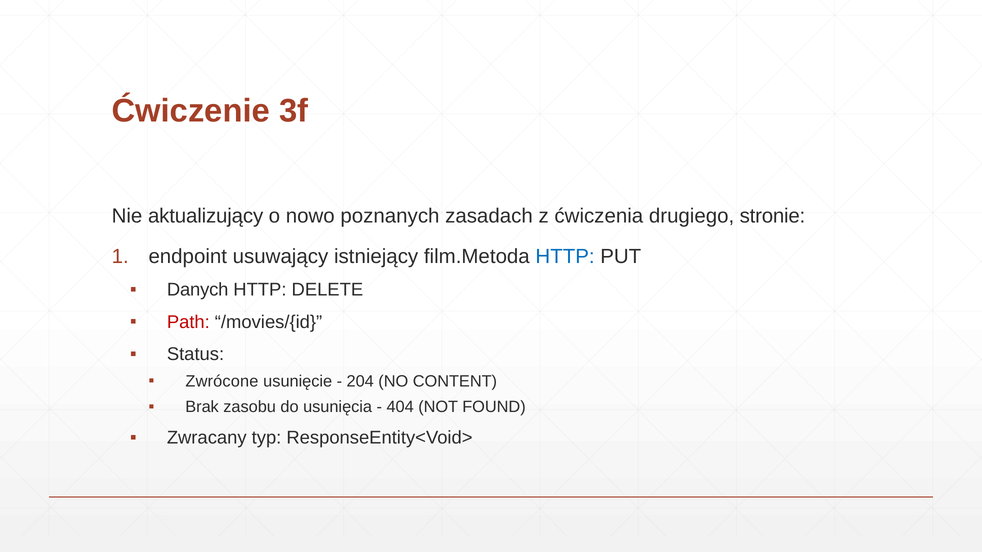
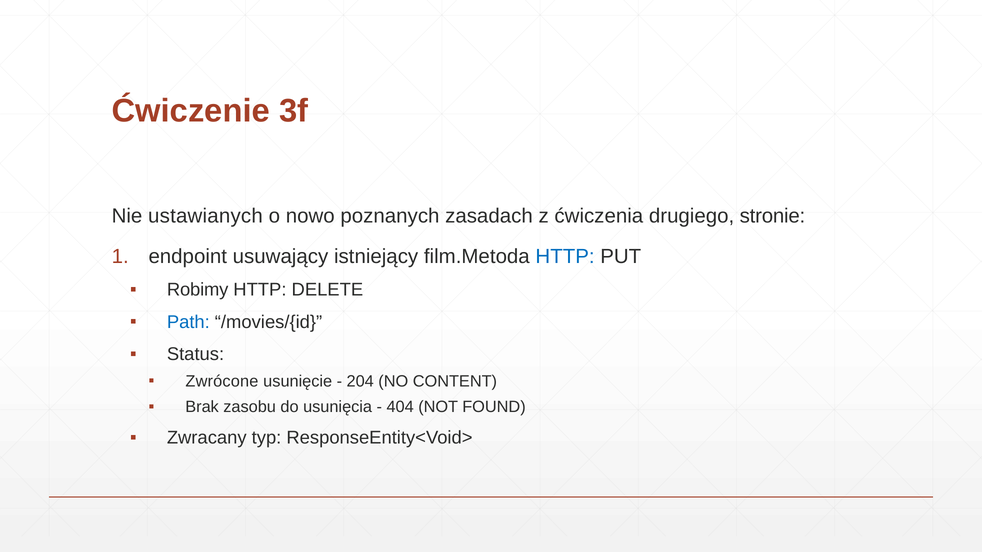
aktualizujący: aktualizujący -> ustawianych (205, 216)
Danych: Danych -> Robimy (198, 290)
Path colour: red -> blue (188, 322)
